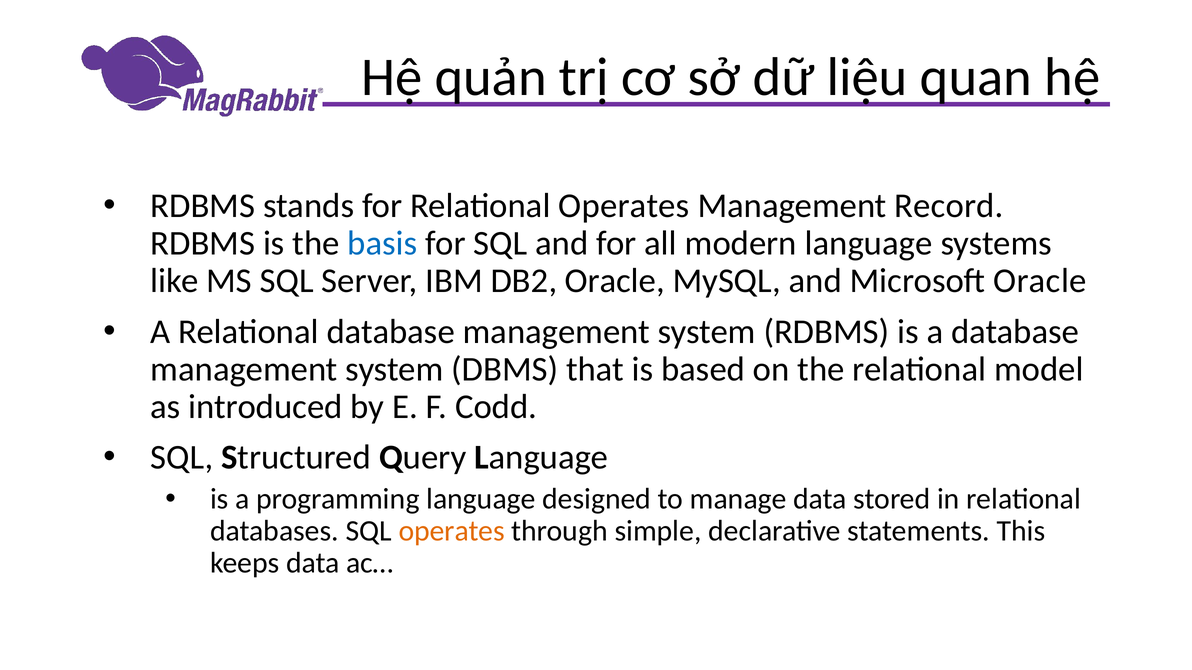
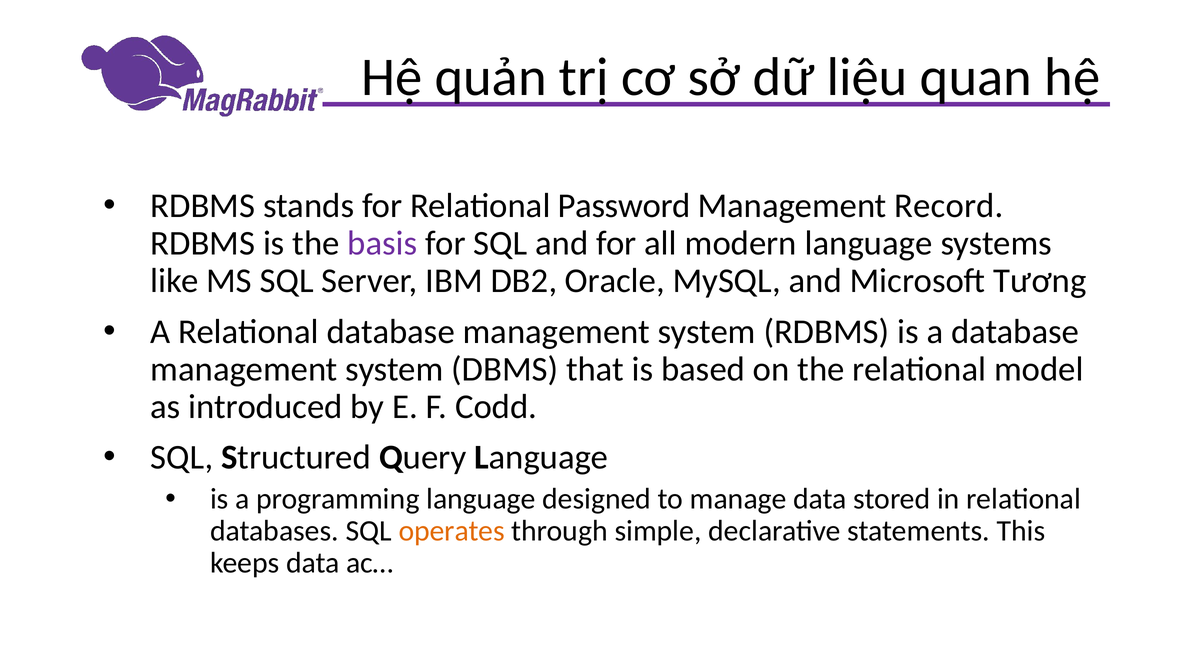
Relational Operates: Operates -> Password (624, 206)
basis colour: blue -> purple (382, 243)
Microsoft Oracle: Oracle -> Tương (1040, 281)
